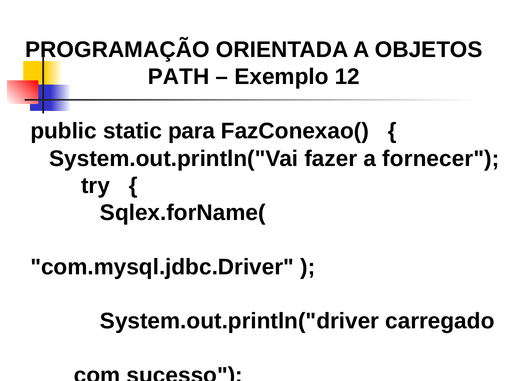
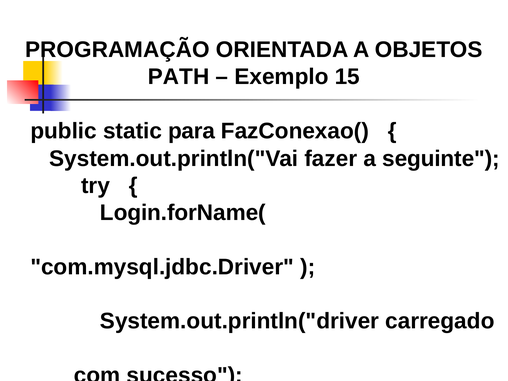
12: 12 -> 15 (347, 77)
fornecer: fornecer -> seguinte (441, 159)
Sqlex.forName(: Sqlex.forName( -> Login.forName( (183, 213)
